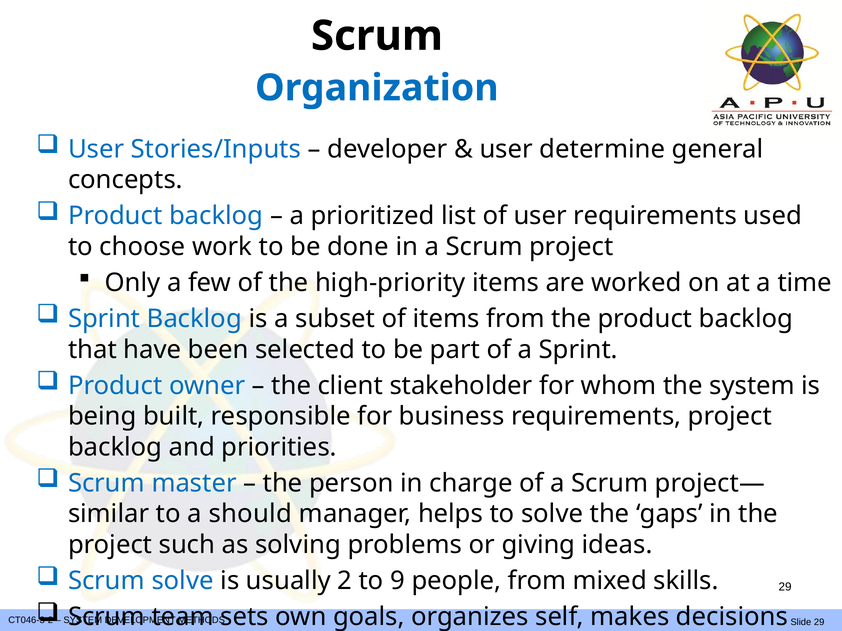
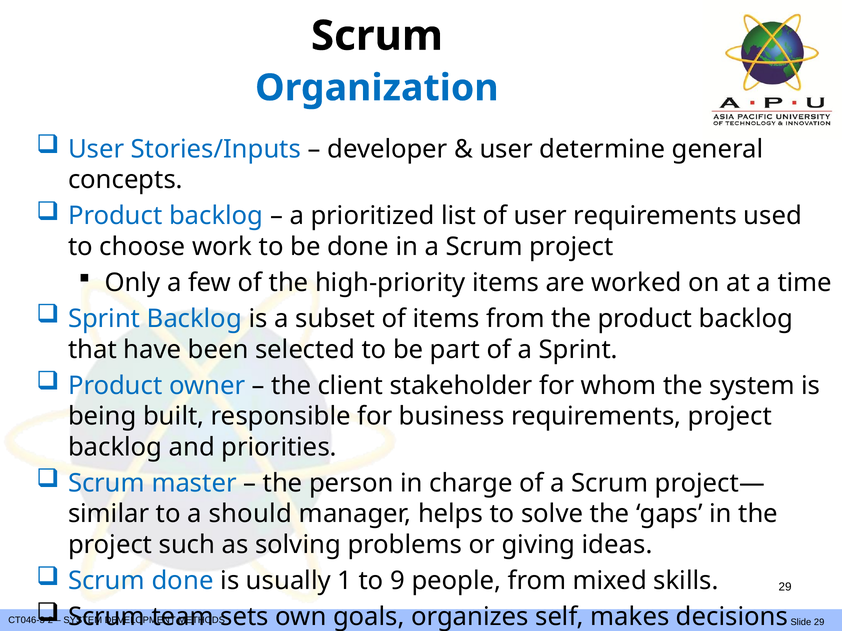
Scrum solve: solve -> done (183, 581)
2: 2 -> 1 (345, 581)
